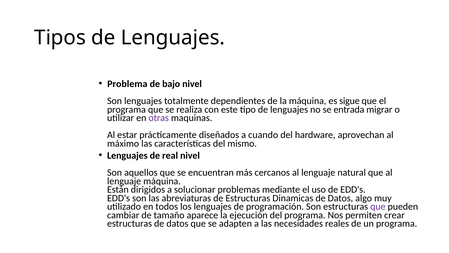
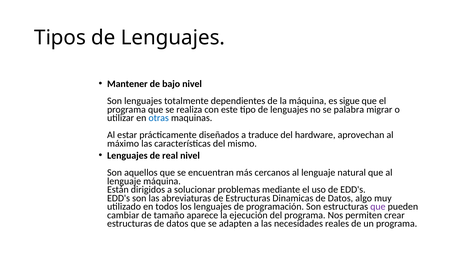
Problema: Problema -> Mantener (127, 84)
entrada: entrada -> palabra (349, 109)
otras colour: purple -> blue (159, 118)
cuando: cuando -> traduce (263, 135)
